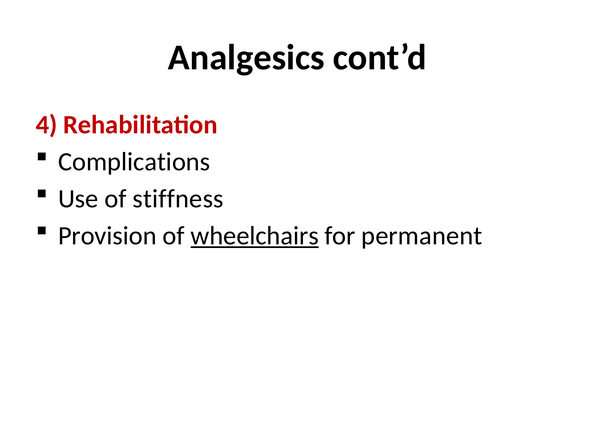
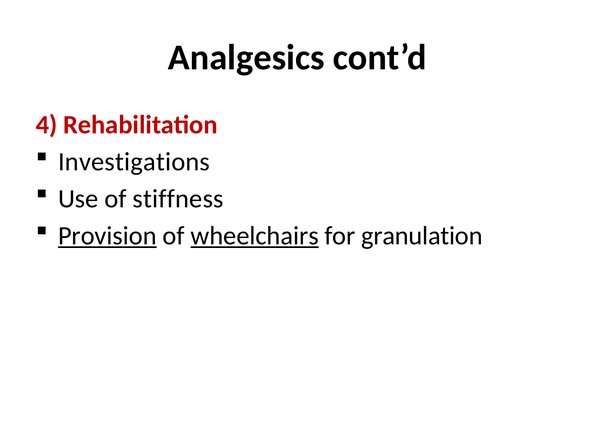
Complications: Complications -> Investigations (134, 162)
Provision underline: none -> present (107, 236)
permanent: permanent -> granulation (422, 236)
